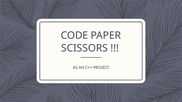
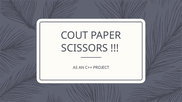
CODE: CODE -> COUT (74, 35)
